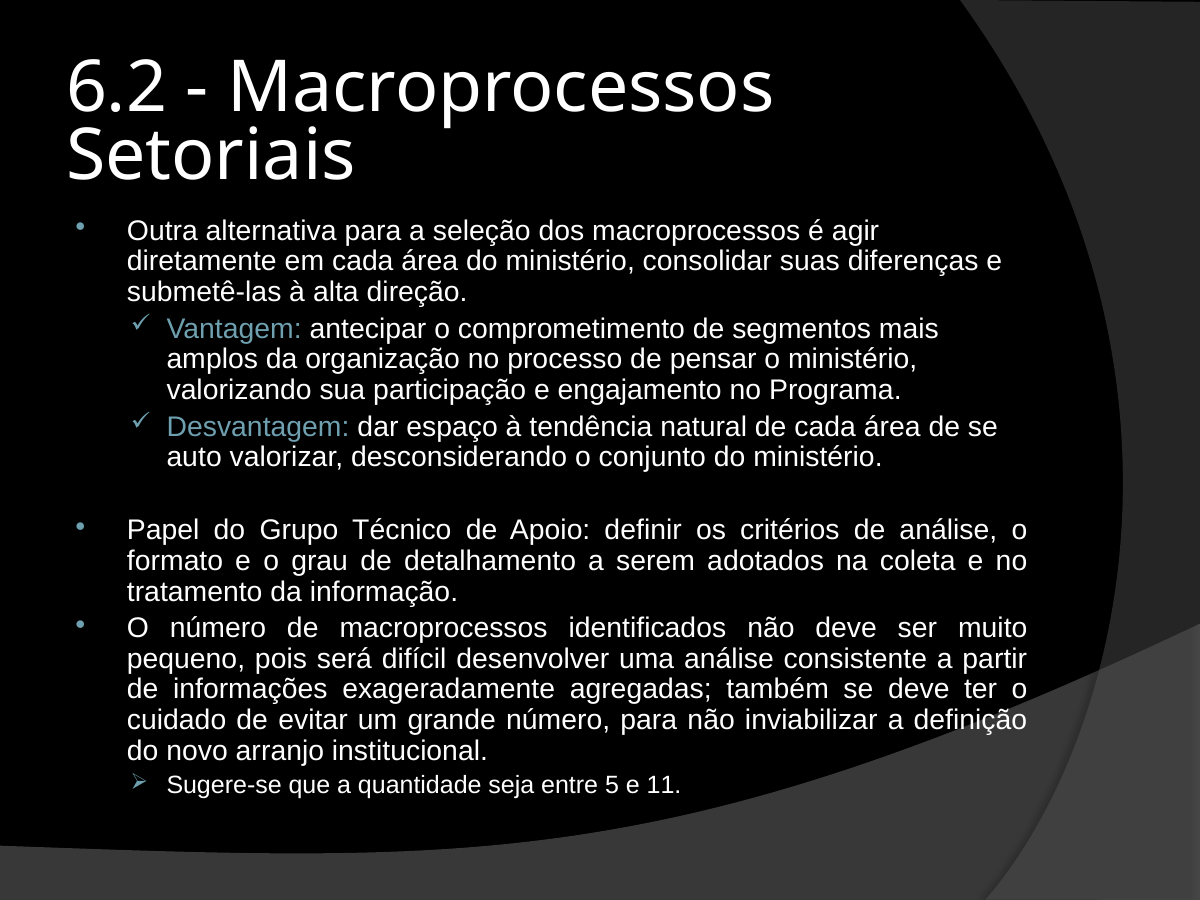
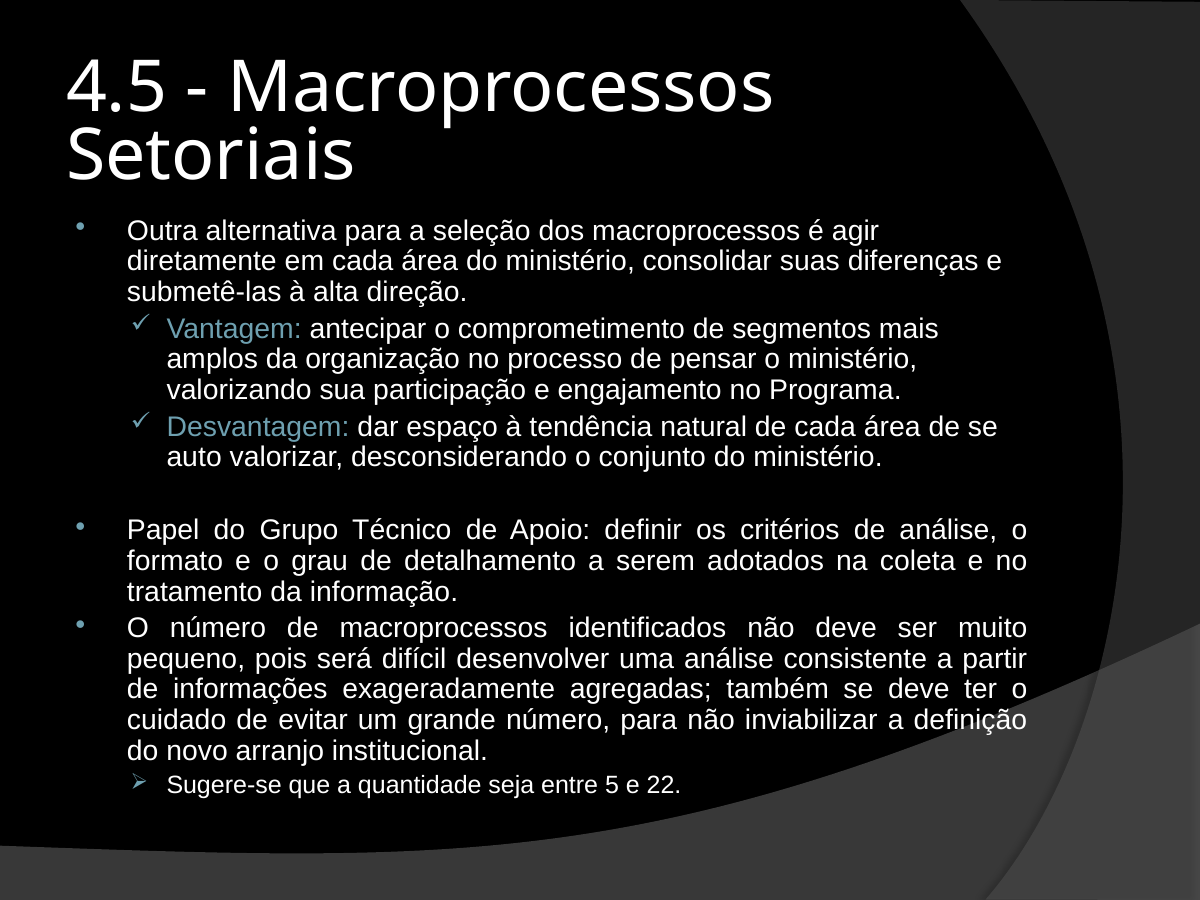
6.2: 6.2 -> 4.5 (117, 87)
11: 11 -> 22 (664, 785)
